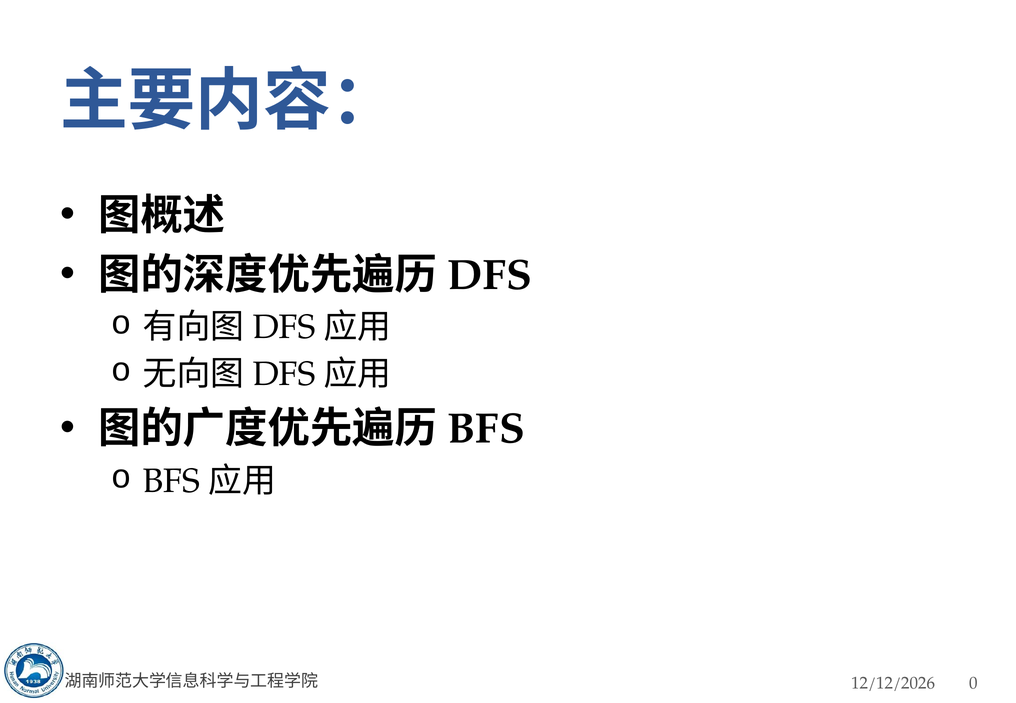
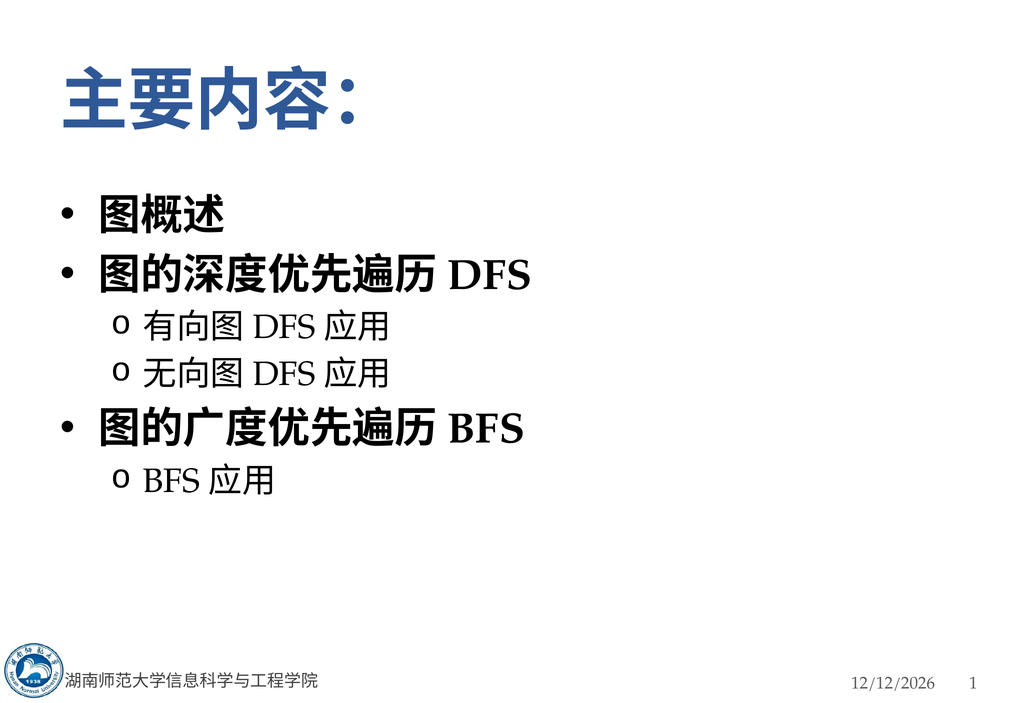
0: 0 -> 1 (973, 683)
